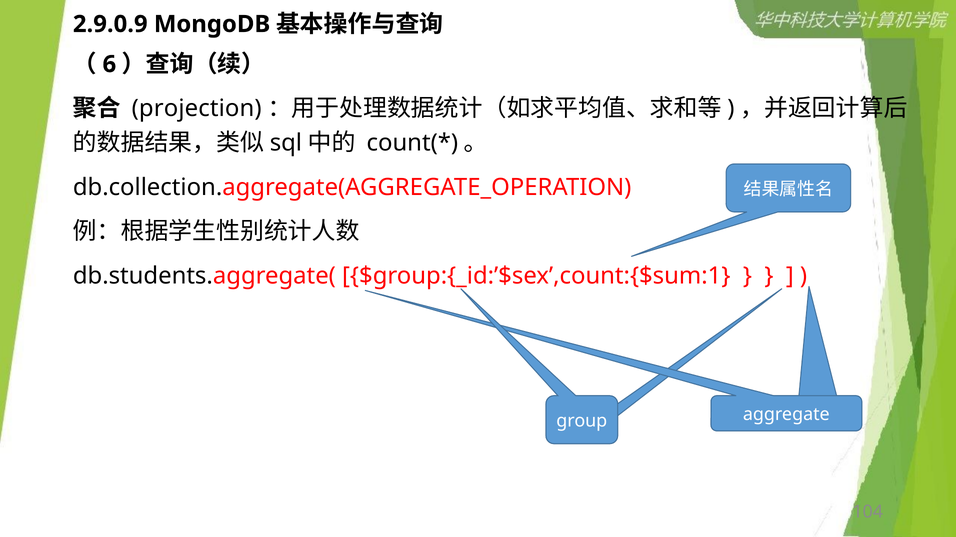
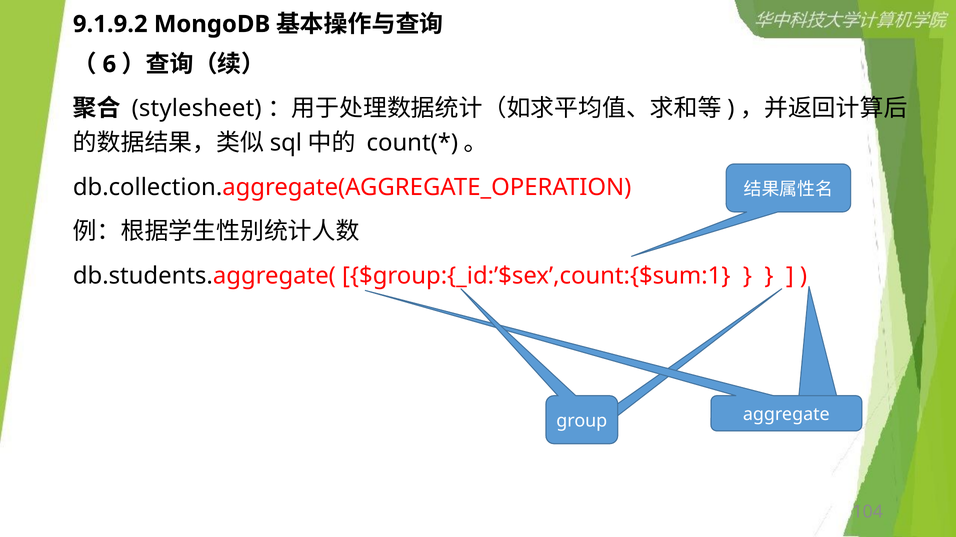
2.9.0.9: 2.9.0.9 -> 9.1.9.2 (110, 24)
projection: projection -> stylesheet (197, 109)
